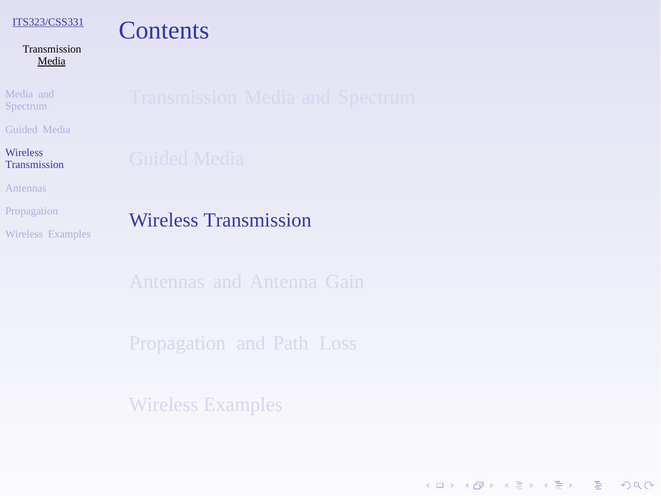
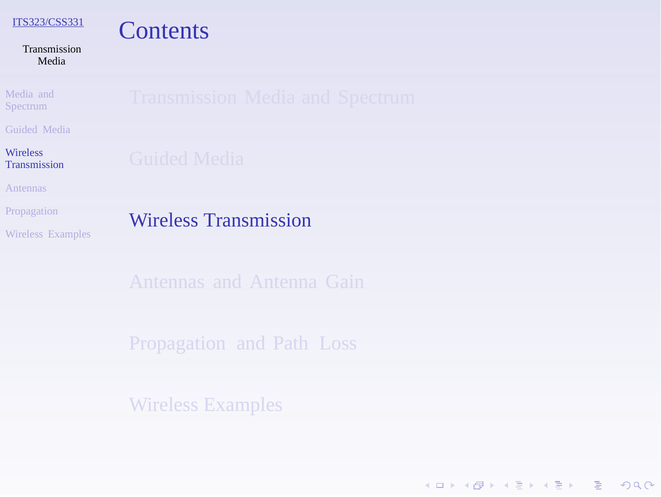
Media underline: present -> none (52, 61)
